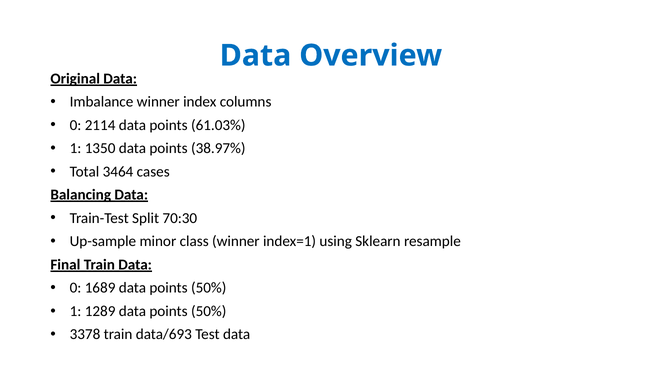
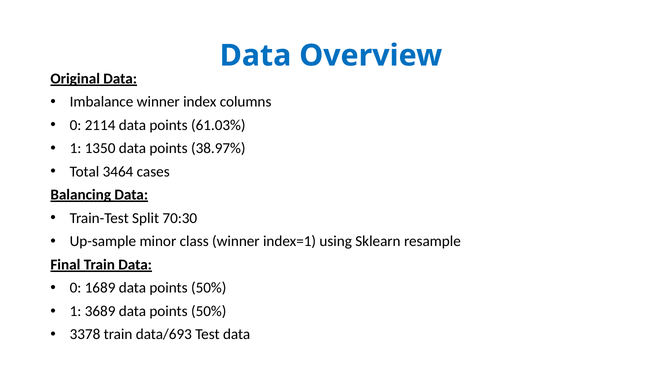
1289: 1289 -> 3689 (100, 311)
